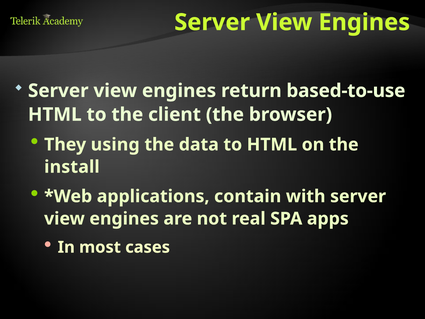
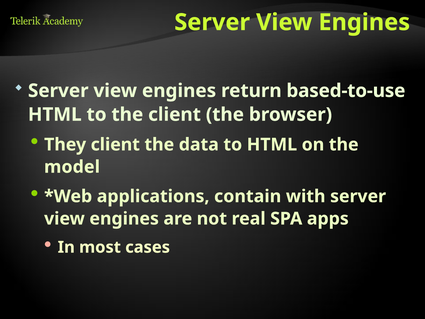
They using: using -> client (115, 144)
install: install -> model (72, 167)
